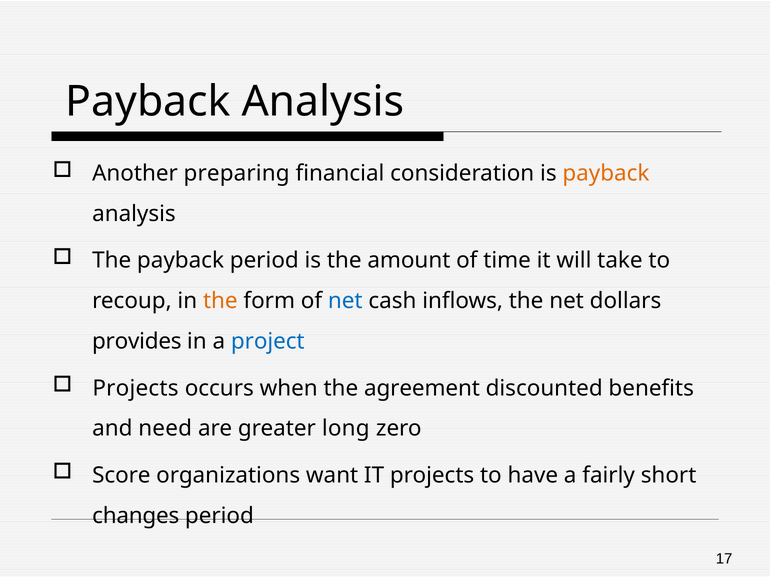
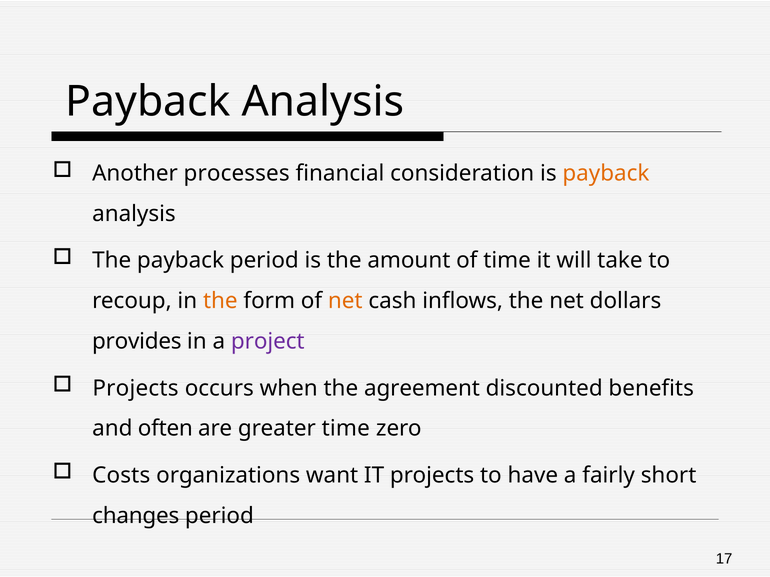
preparing: preparing -> processes (237, 174)
net colour: blue -> orange (345, 301)
project colour: blue -> purple (268, 342)
need: need -> often (165, 429)
greater long: long -> time (346, 429)
Score: Score -> Costs (121, 476)
